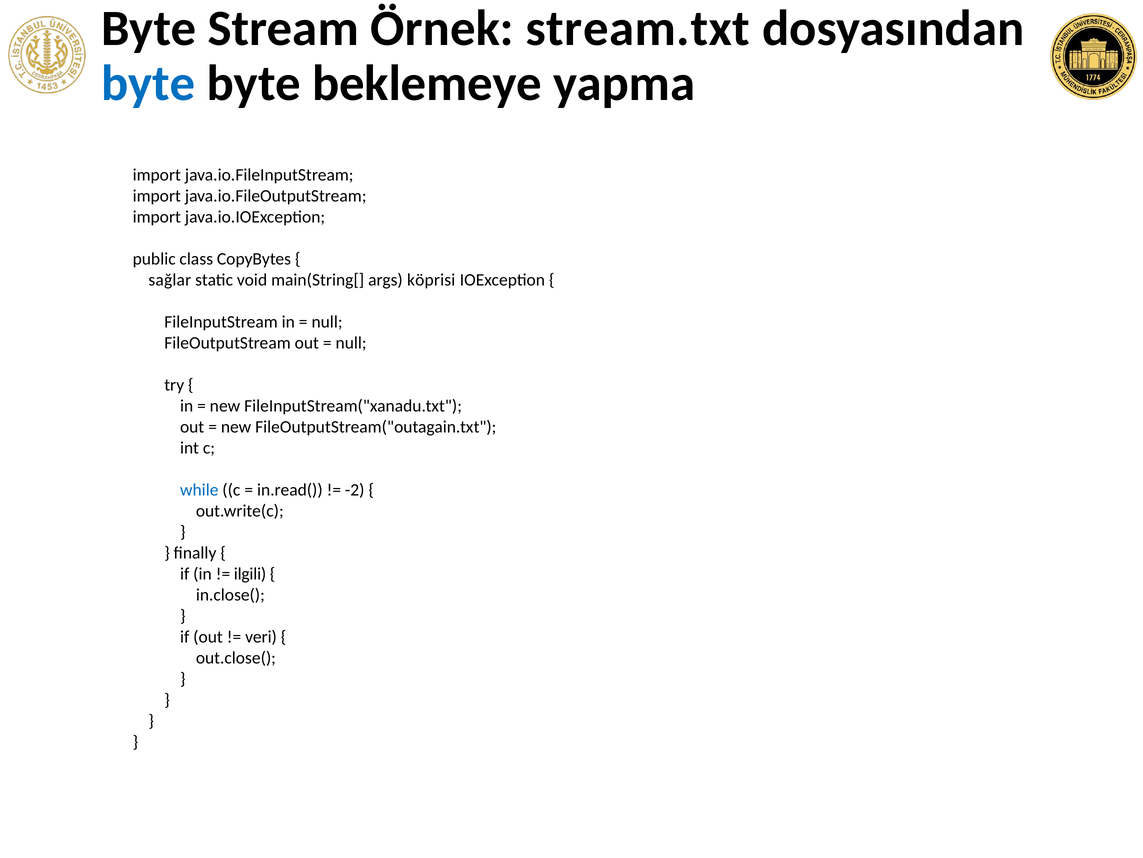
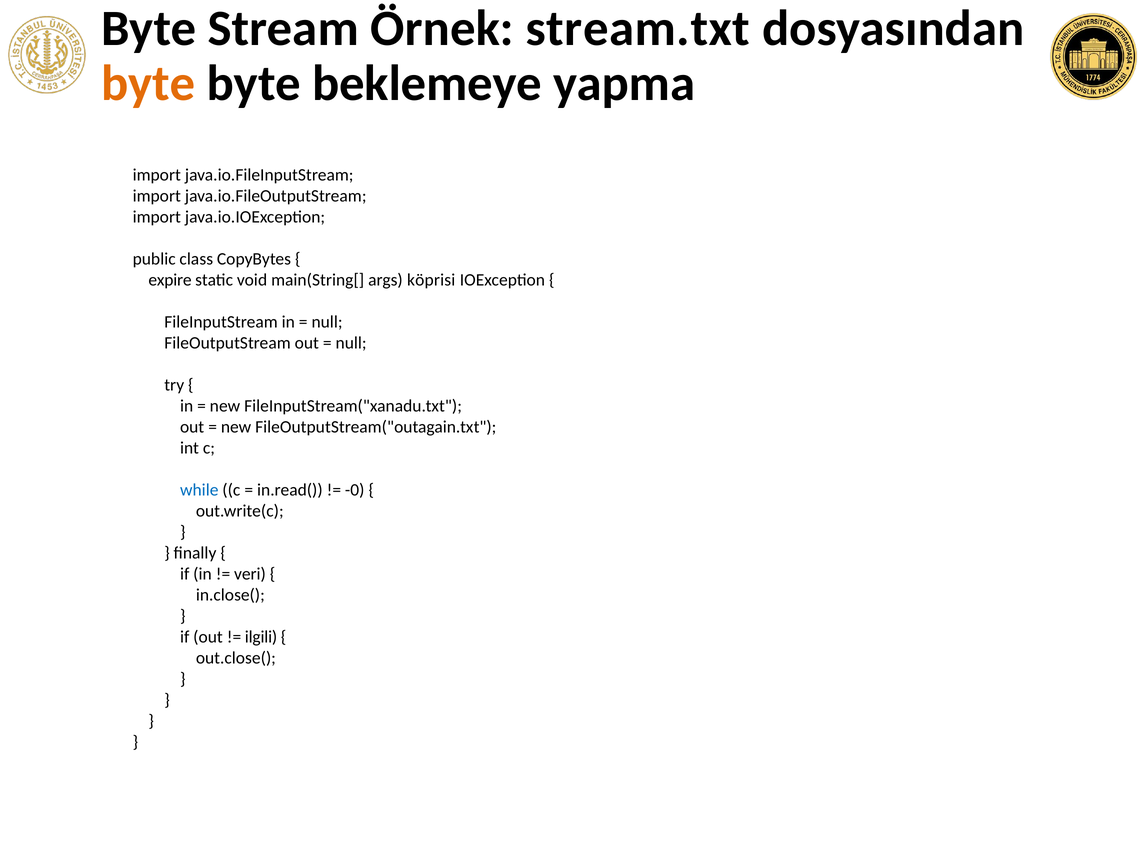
byte colour: blue -> orange (148, 83)
sağlar: sağlar -> expire (170, 280)
-2: -2 -> -0 (355, 489)
ilgili: ilgili -> veri (250, 573)
veri: veri -> ilgili (261, 636)
